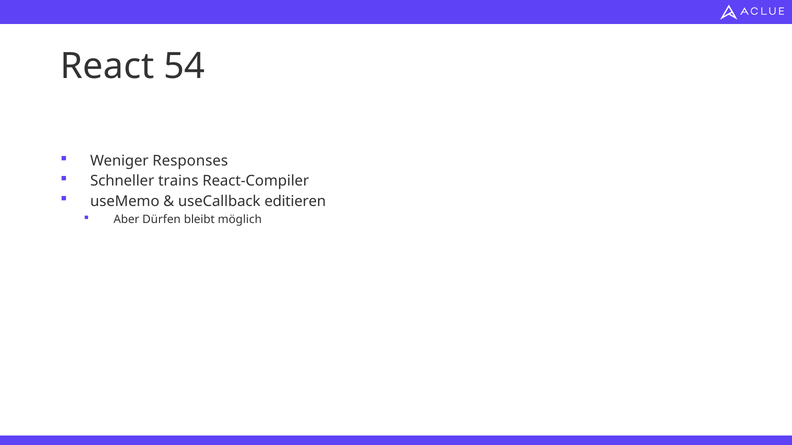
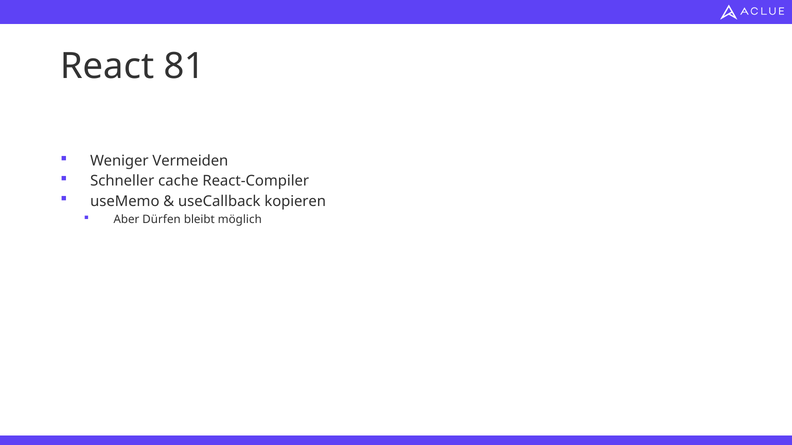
54: 54 -> 81 (184, 67)
Responses: Responses -> Vermeiden (190, 161)
trains: trains -> cache (178, 181)
editieren: editieren -> kopieren (295, 201)
